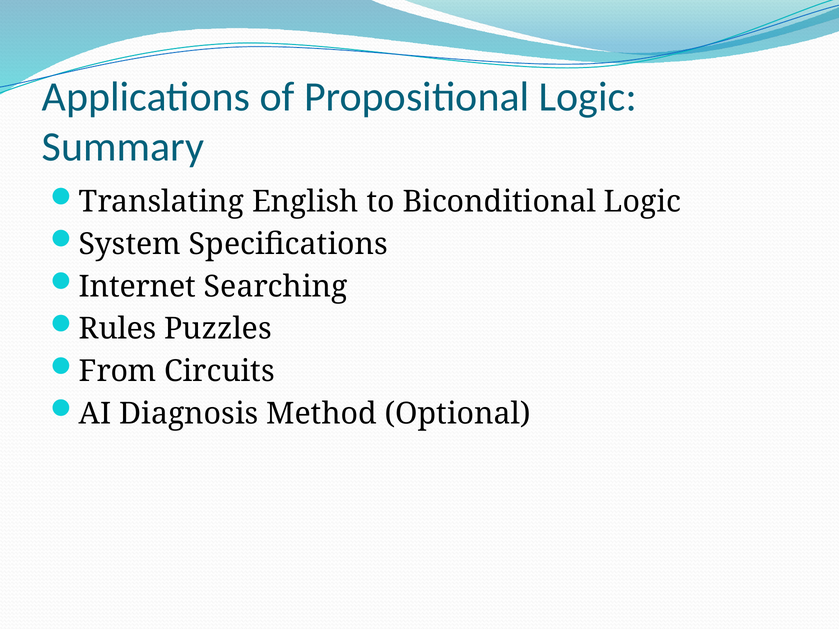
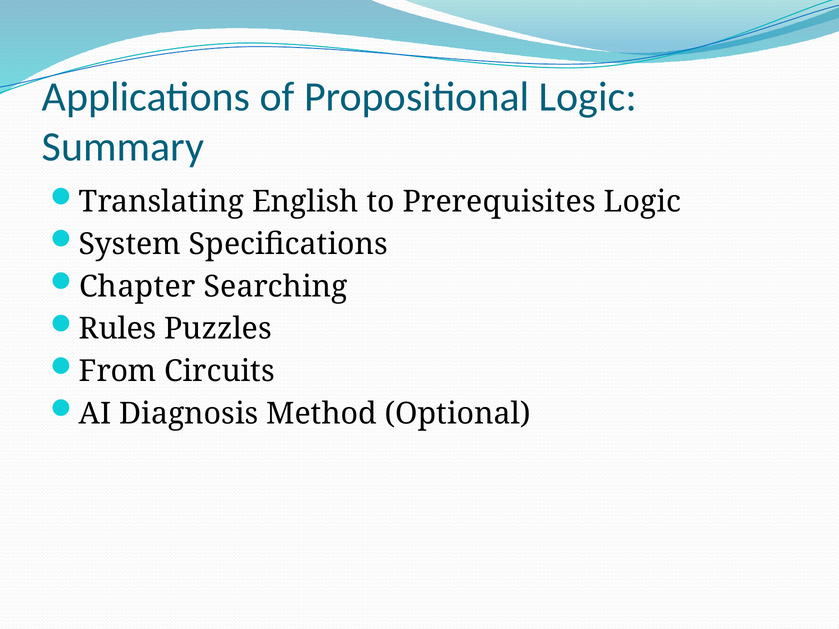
Biconditional: Biconditional -> Prerequisites (499, 202)
Internet: Internet -> Chapter (137, 287)
